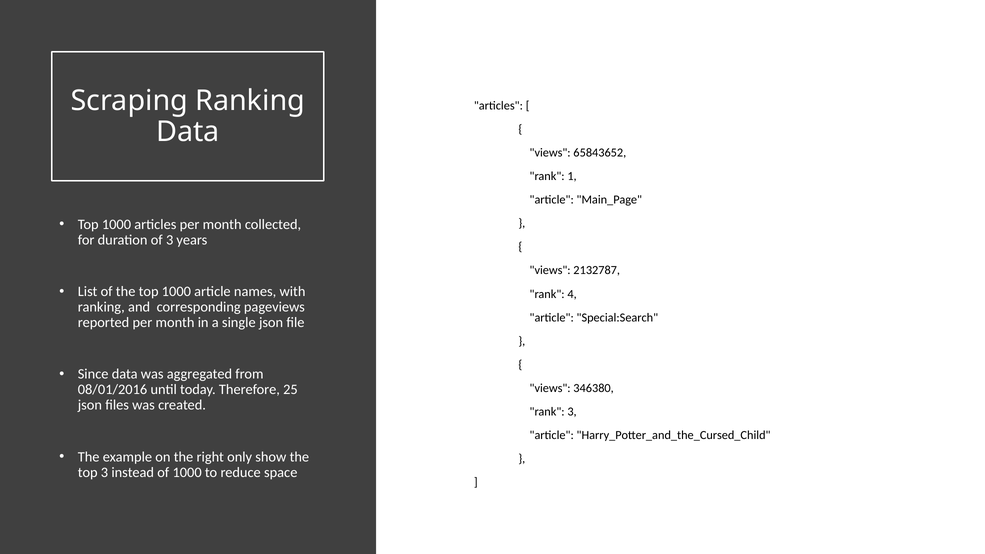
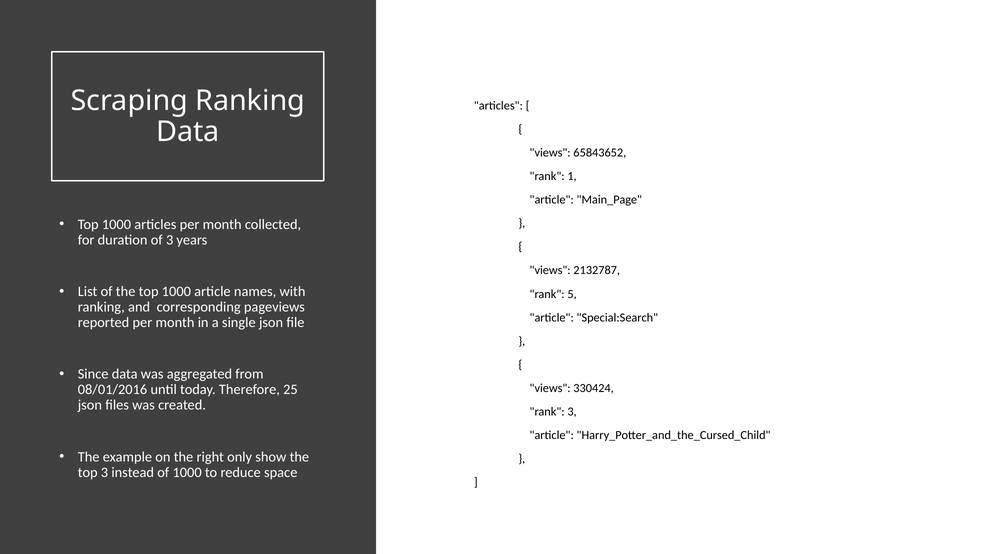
4: 4 -> 5 (572, 294)
346380: 346380 -> 330424 (594, 388)
